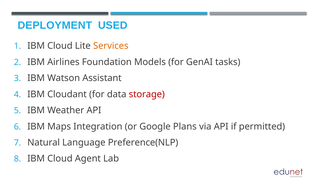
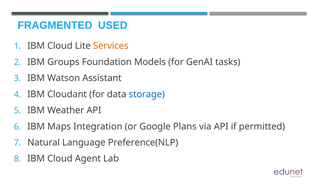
DEPLOYMENT: DEPLOYMENT -> FRAGMENTED (55, 25)
Airlines: Airlines -> Groups (63, 62)
storage colour: red -> blue (147, 94)
